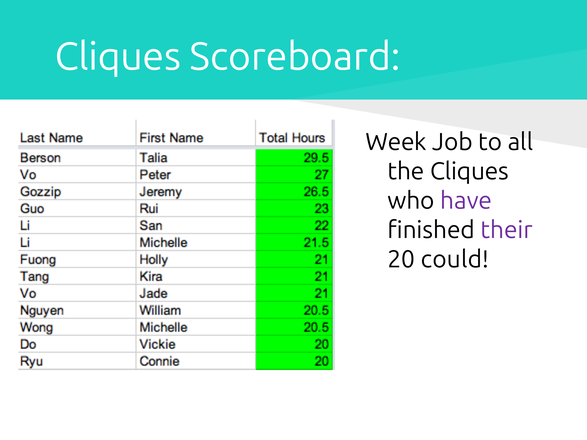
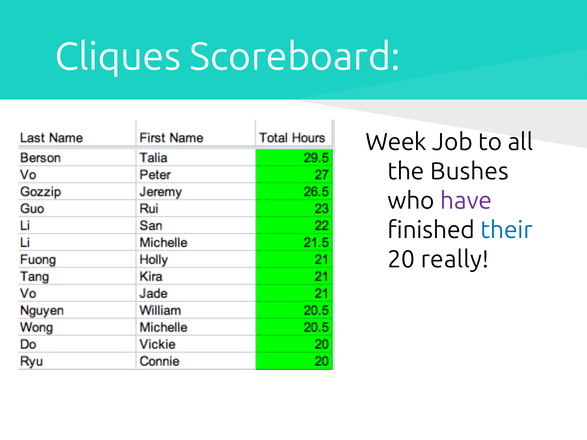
the Cliques: Cliques -> Bushes (469, 171)
their colour: purple -> blue (507, 230)
could: could -> really (455, 260)
